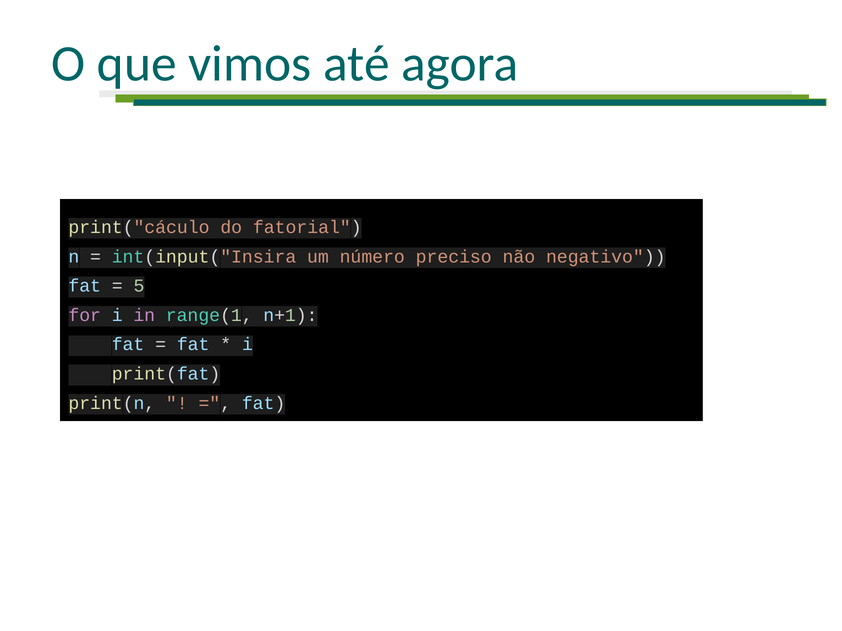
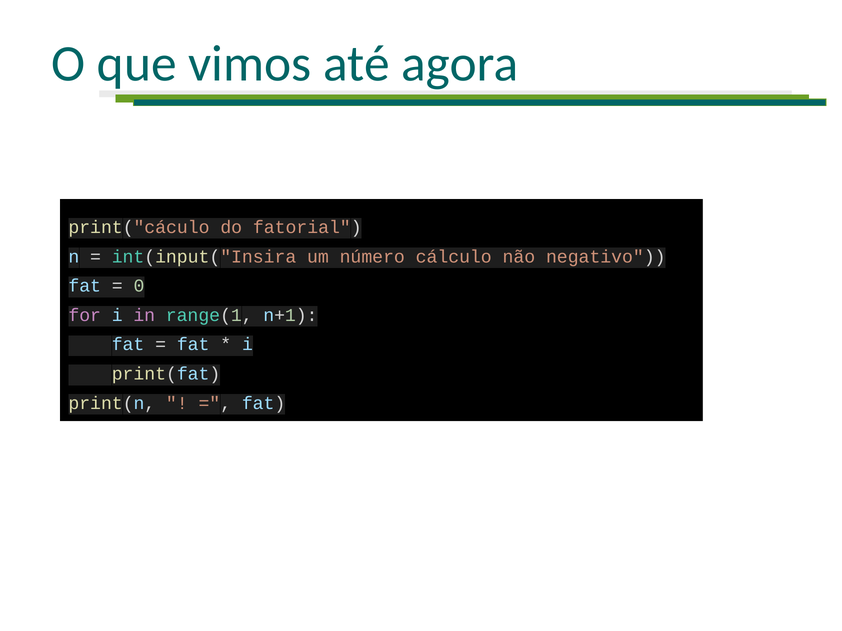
preciso: preciso -> cálculo (454, 257)
5: 5 -> 0 (139, 286)
